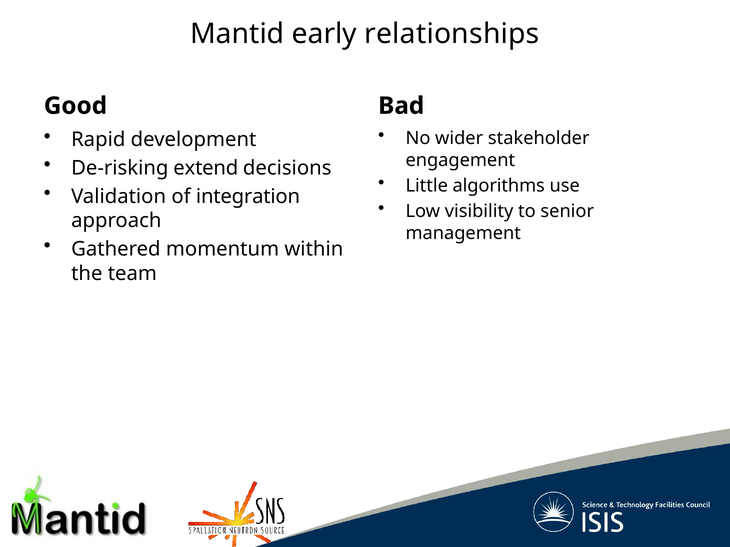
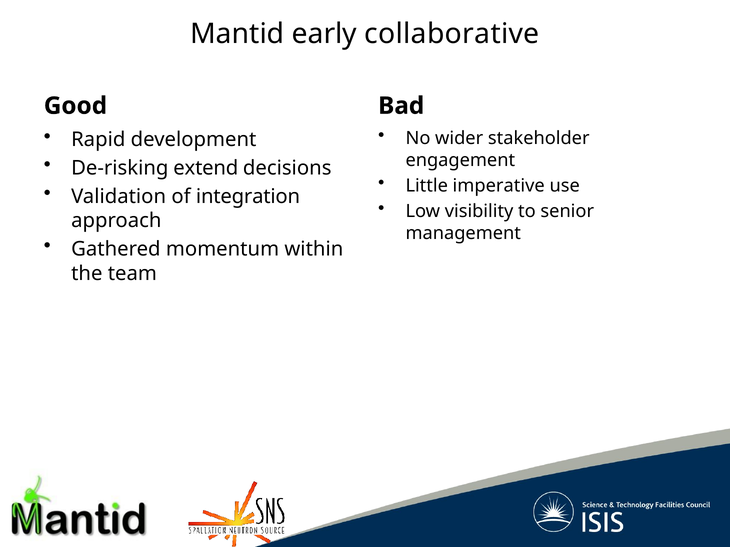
relationships: relationships -> collaborative (452, 34)
algorithms: algorithms -> imperative (499, 186)
